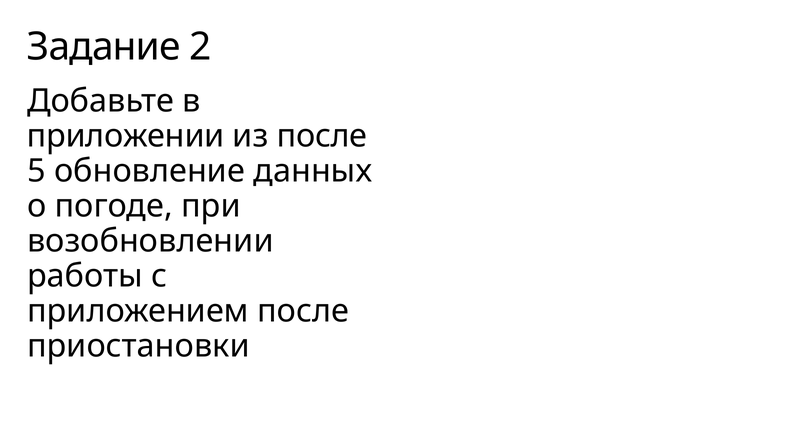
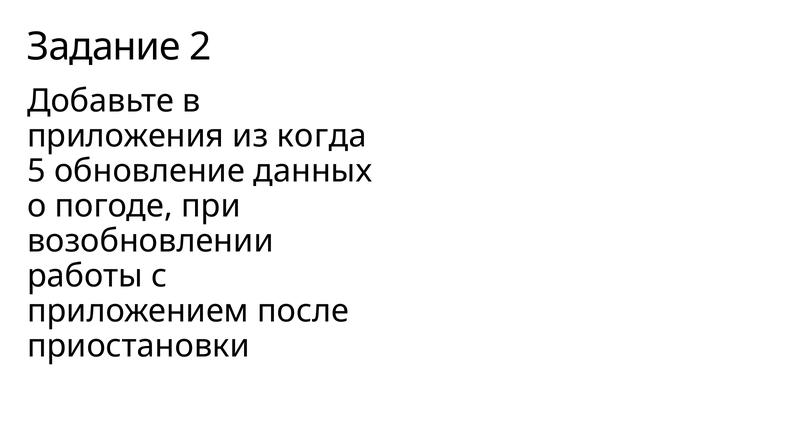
приложении: приложении -> приложения (126, 136)
из после: после -> когда (322, 136)
